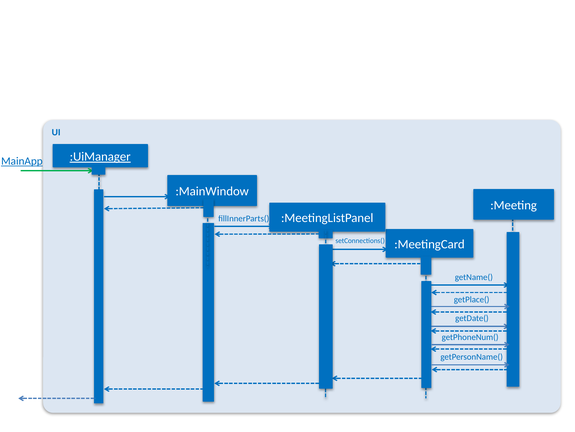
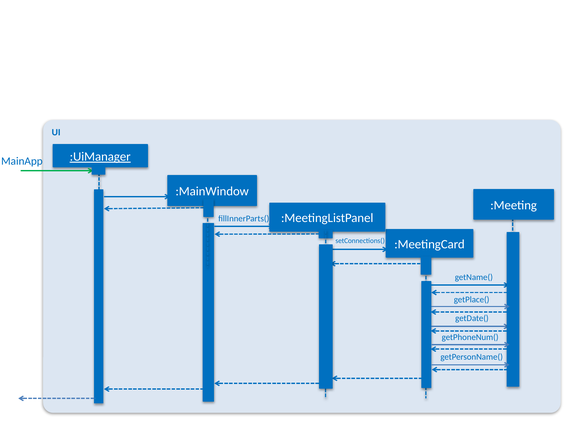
MainApp underline: present -> none (22, 161)
